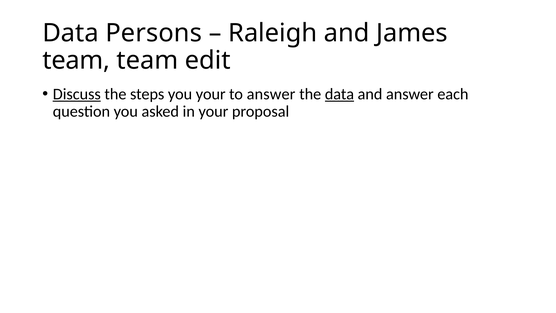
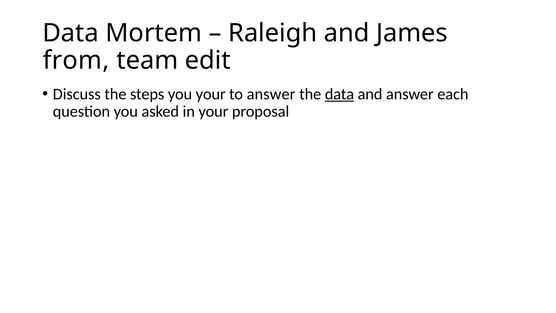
Persons: Persons -> Mortem (154, 33)
team: team -> from (76, 60)
Discuss underline: present -> none (77, 94)
